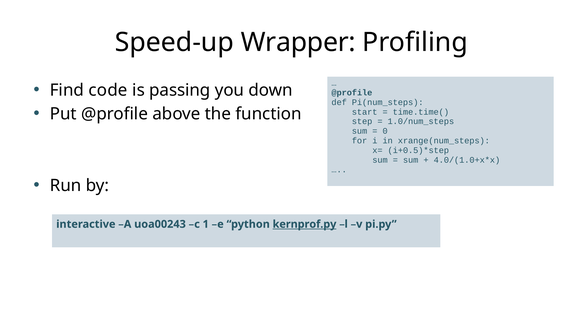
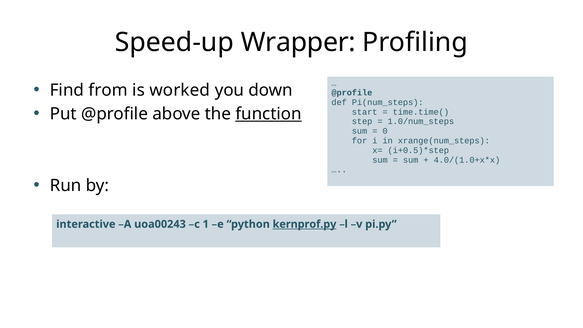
code: code -> from (108, 90)
passing: passing -> worked (180, 90)
function underline: none -> present (269, 114)
